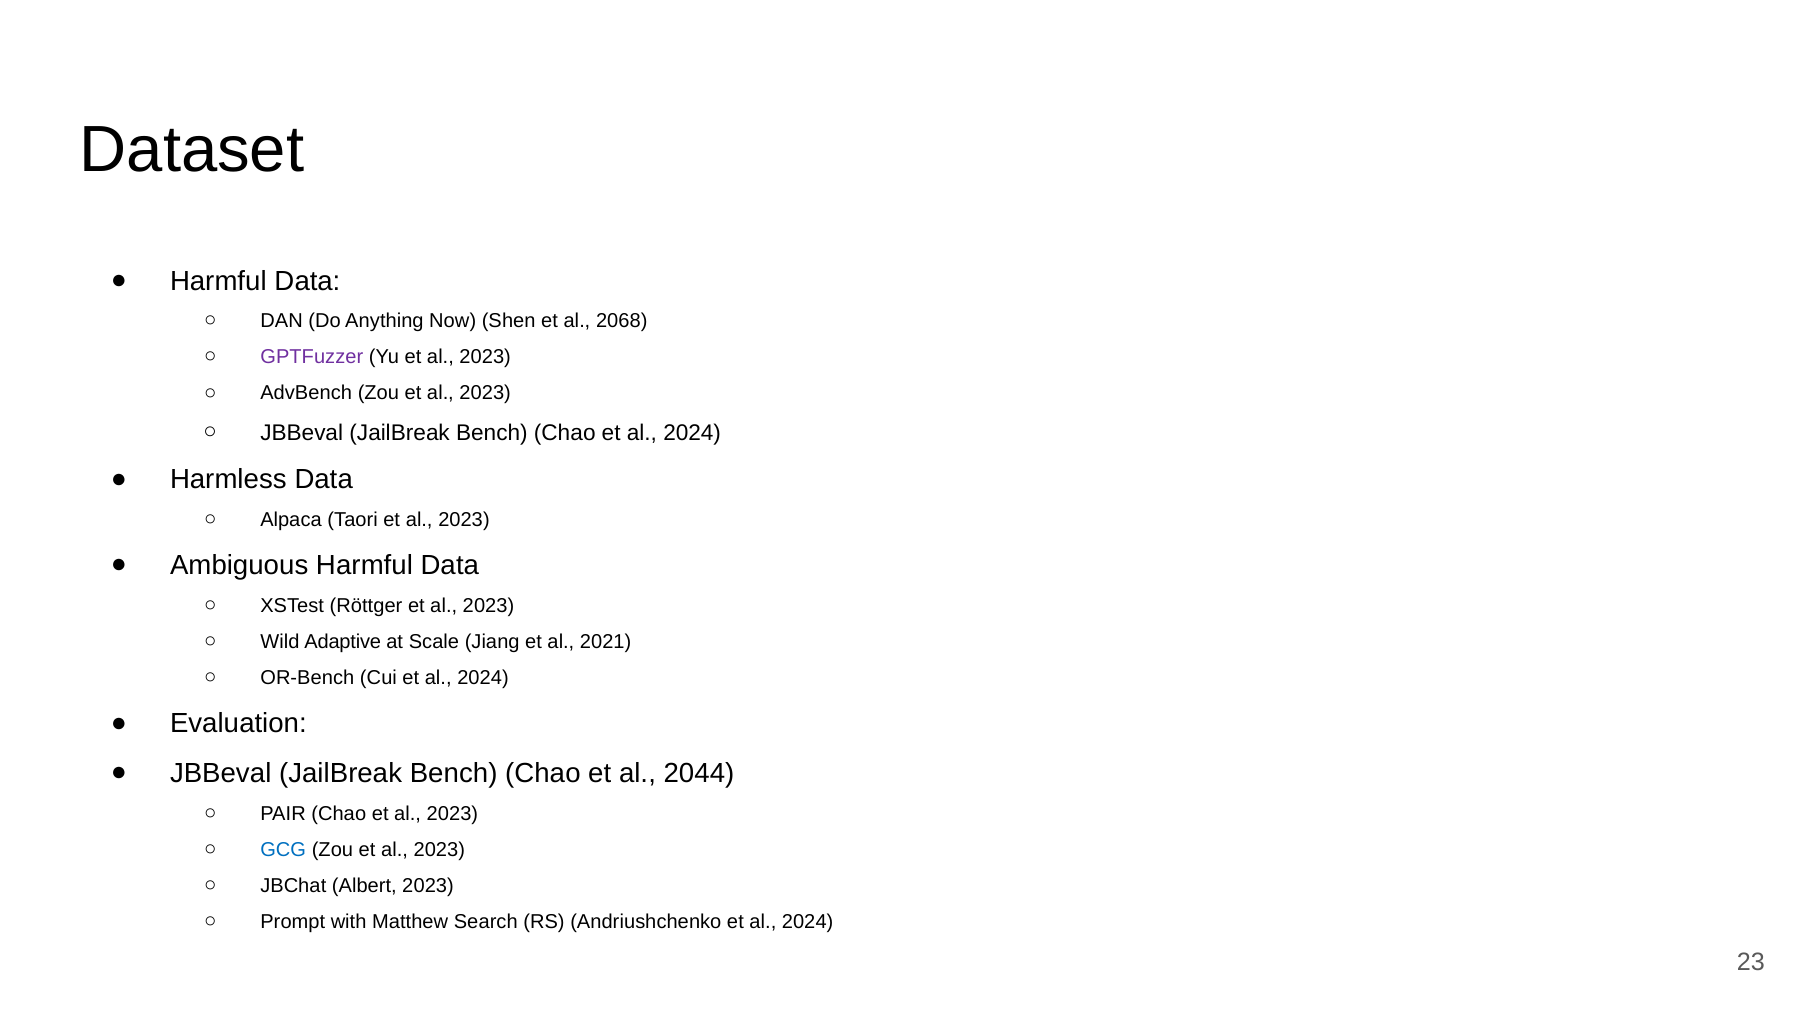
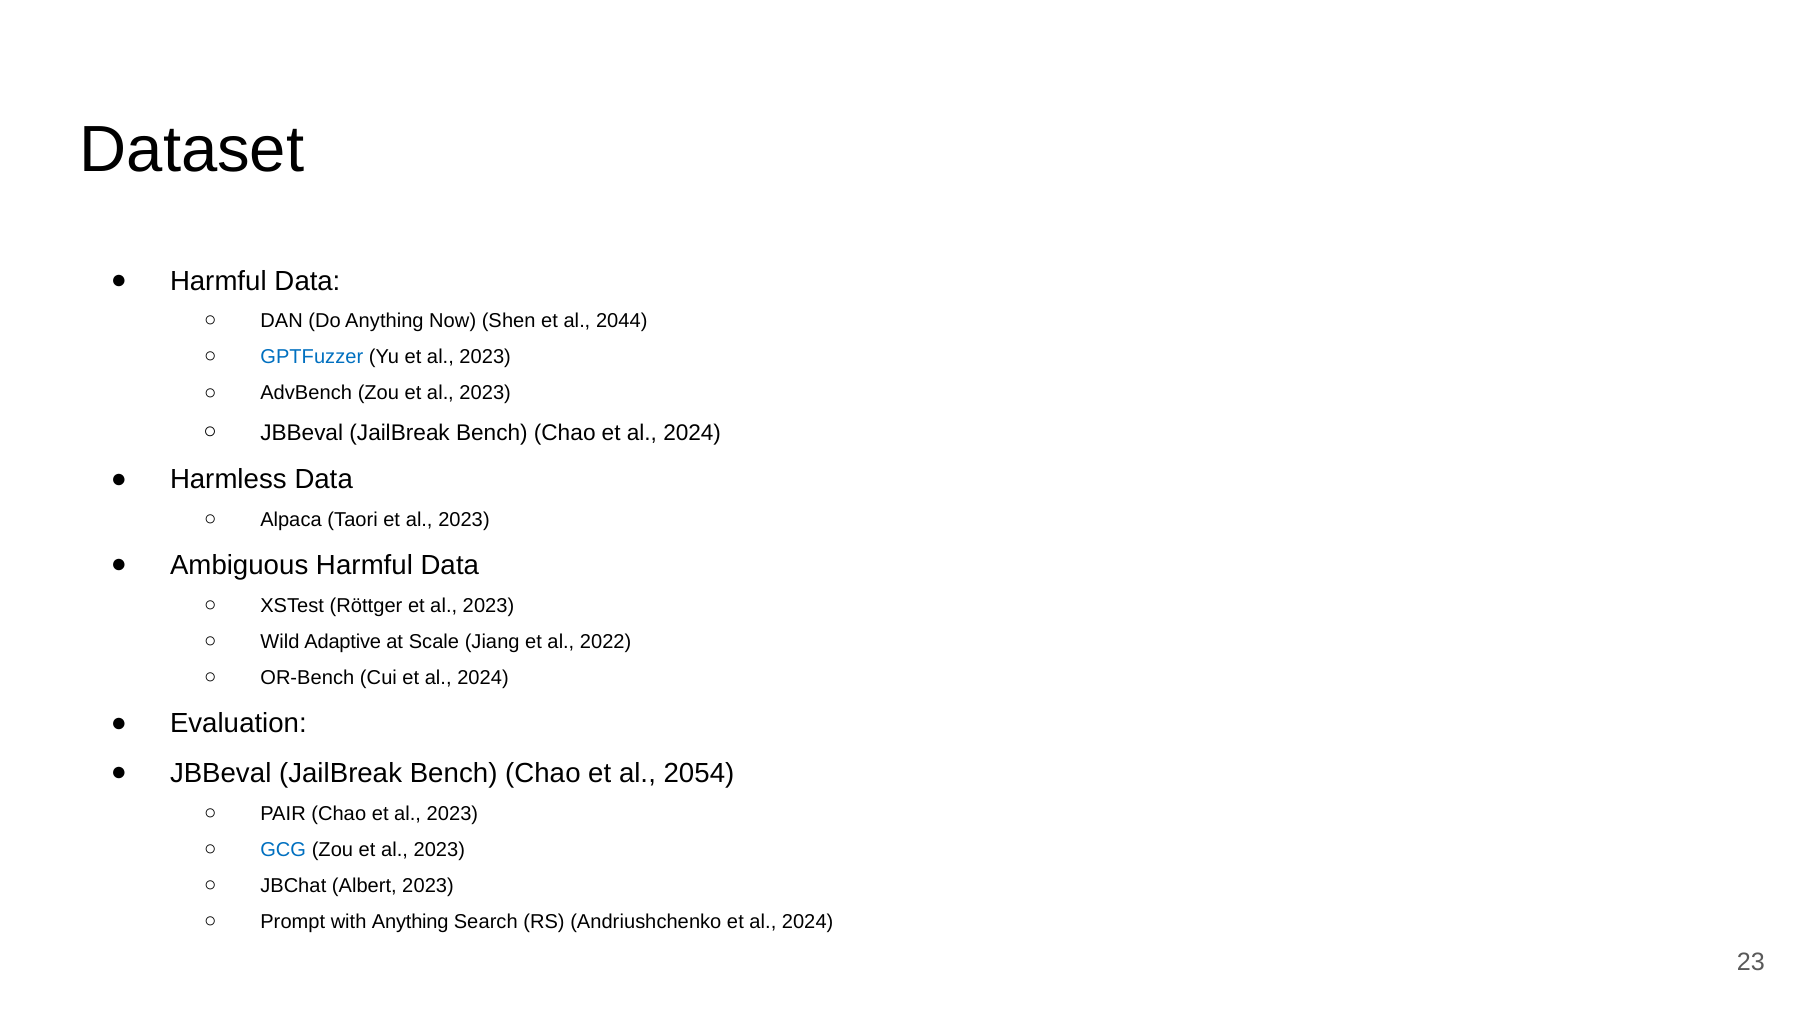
2068: 2068 -> 2044 (622, 321)
GPTFuzzer colour: purple -> blue (312, 357)
2021: 2021 -> 2022 (606, 642)
2044: 2044 -> 2054 (699, 773)
with Matthew: Matthew -> Anything (410, 921)
